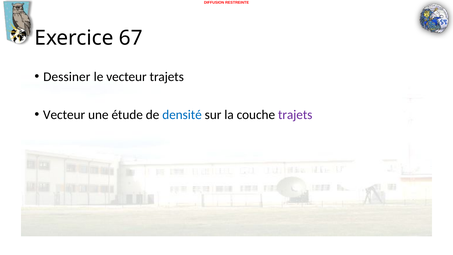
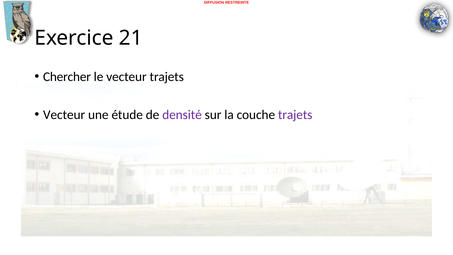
67: 67 -> 21 (131, 38)
Dessiner: Dessiner -> Chercher (67, 77)
densité colour: blue -> purple (182, 115)
